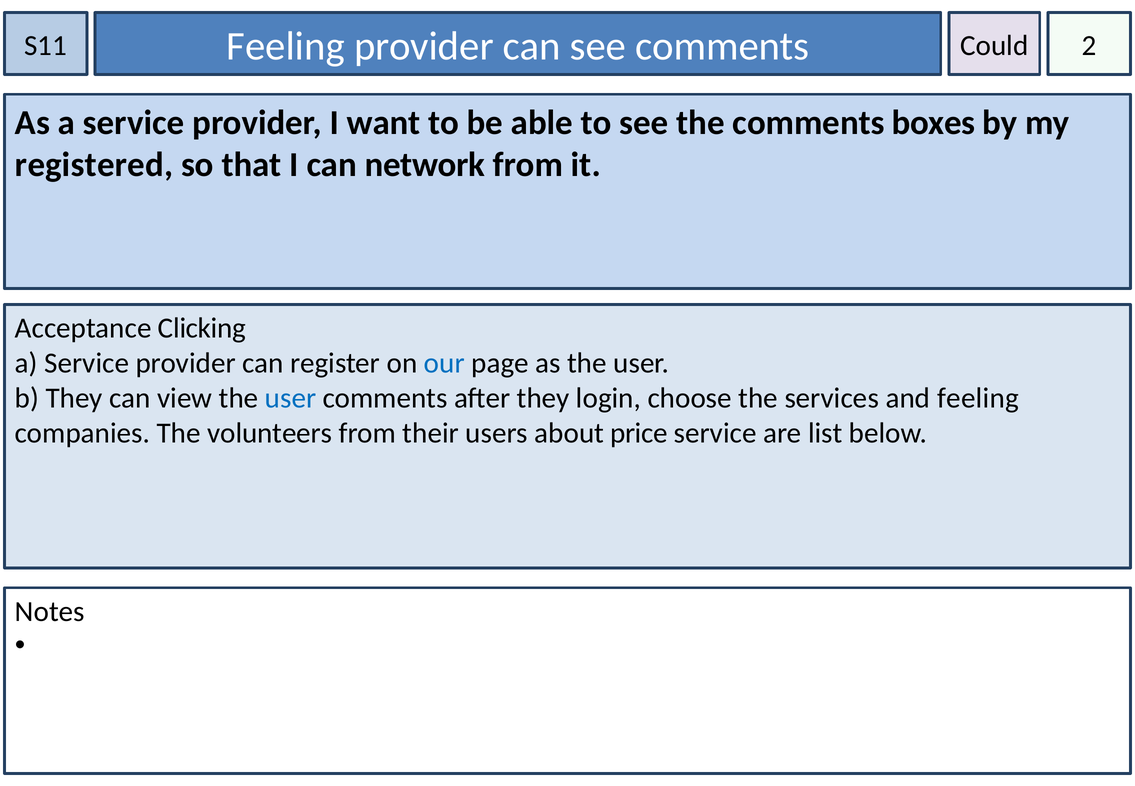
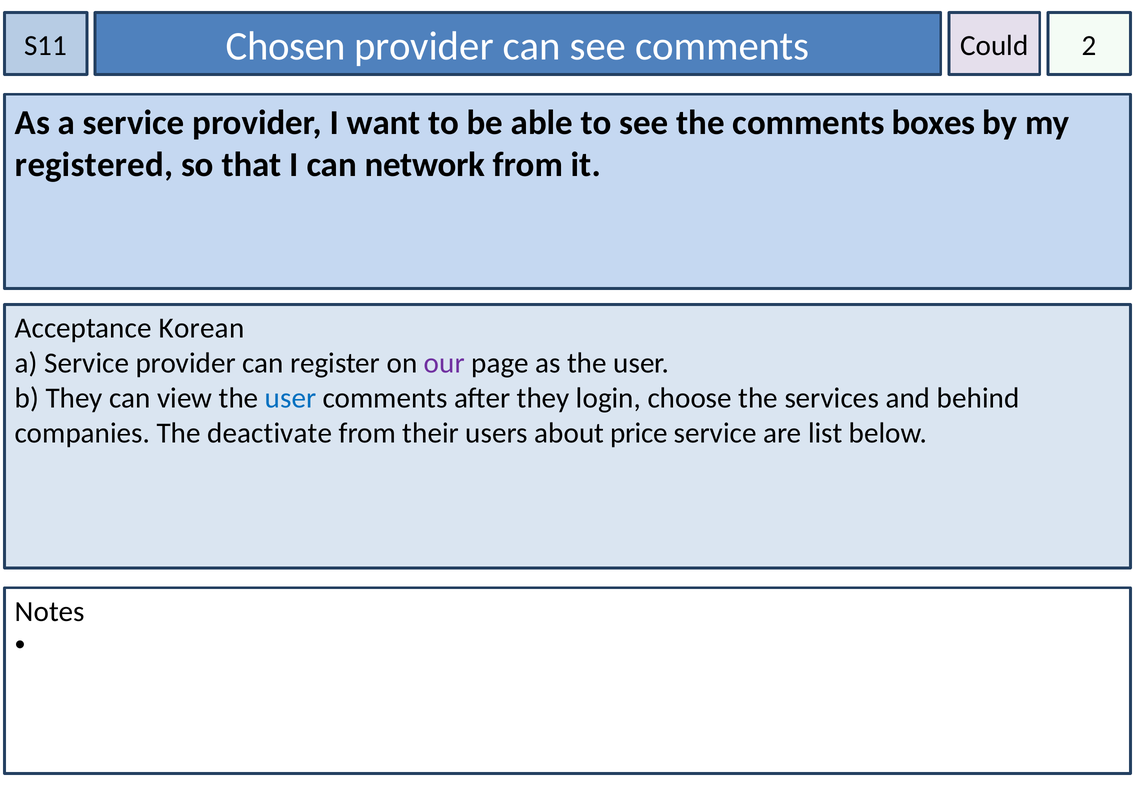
S11 Feeling: Feeling -> Chosen (286, 46)
Clicking: Clicking -> Korean (202, 328)
our colour: blue -> purple (444, 363)
and feeling: feeling -> behind (978, 398)
volunteers: volunteers -> deactivate (270, 433)
